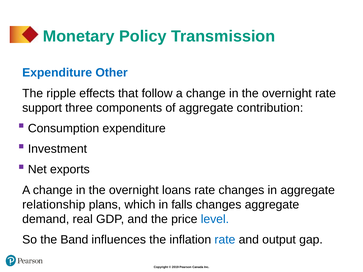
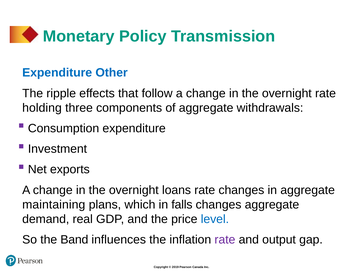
support: support -> holding (42, 108)
contribution: contribution -> withdrawals (270, 108)
relationship: relationship -> maintaining (54, 205)
rate colour: blue -> purple (225, 240)
